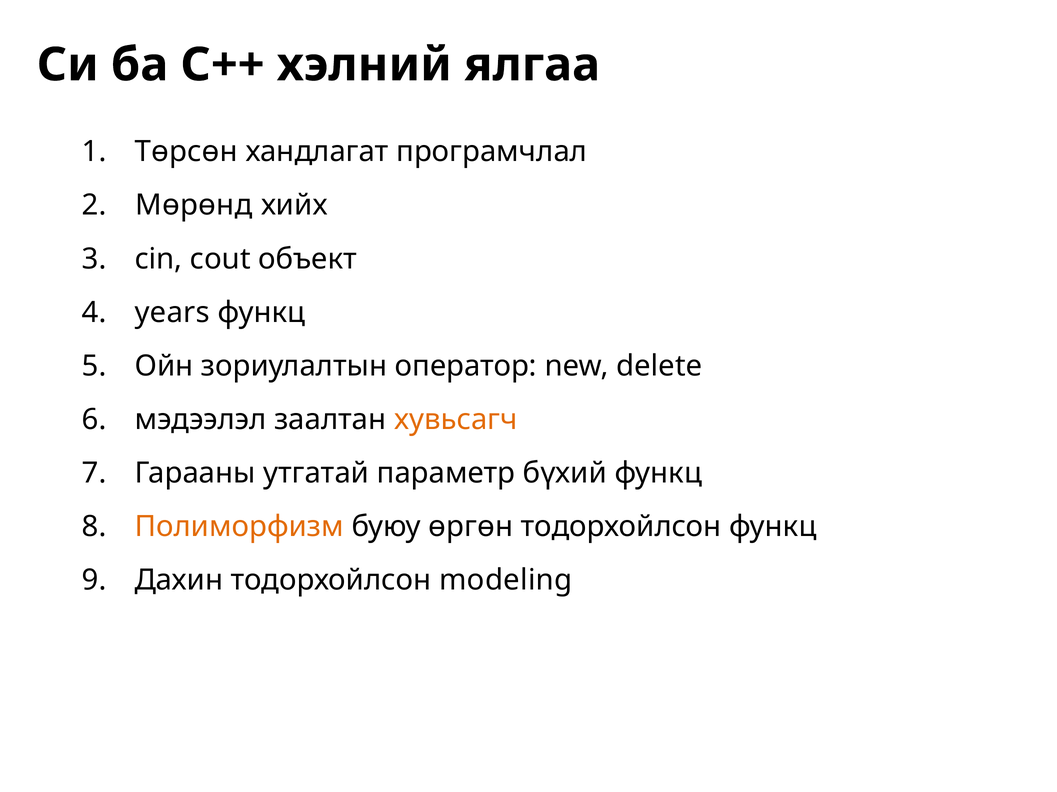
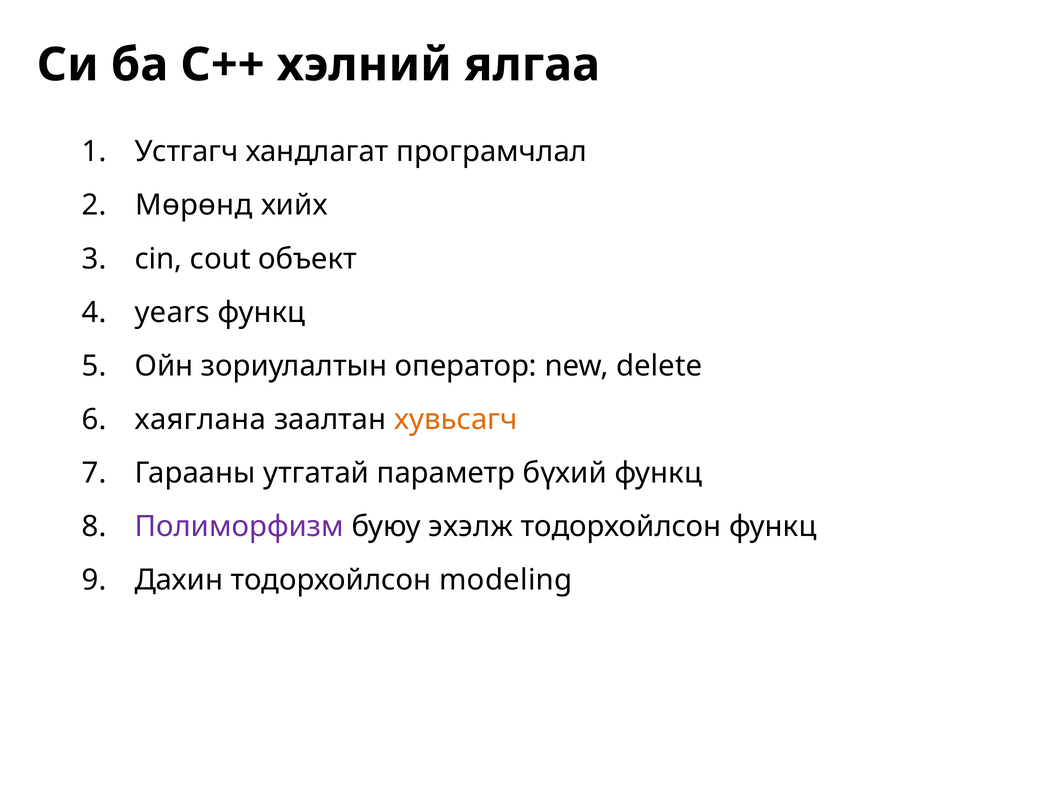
Төрсөн: Төрсөн -> Устгагч (186, 152)
мэдээлэл: мэдээлэл -> хаяглана (200, 420)
Полиморфизм colour: orange -> purple (239, 527)
өргөн: өргөн -> эхэлж (471, 527)
